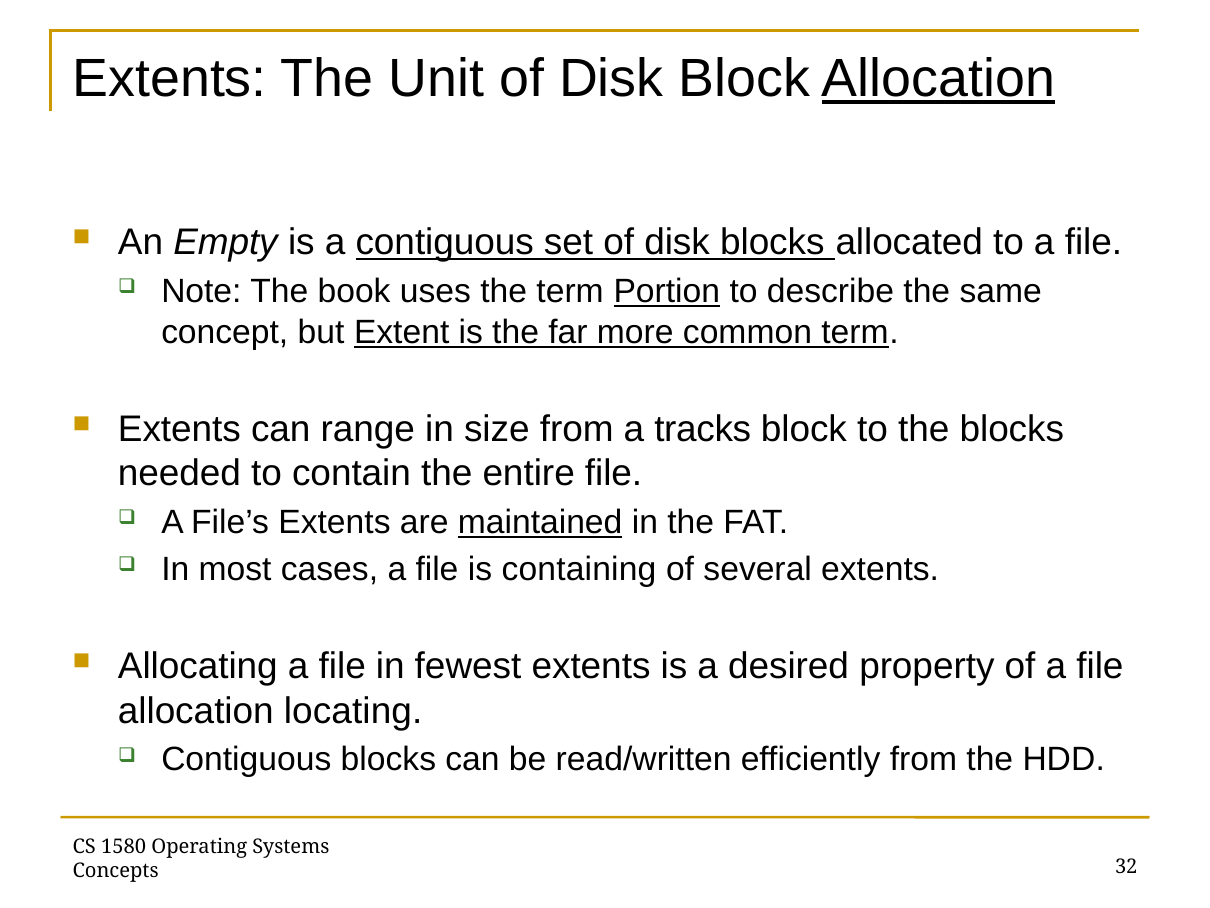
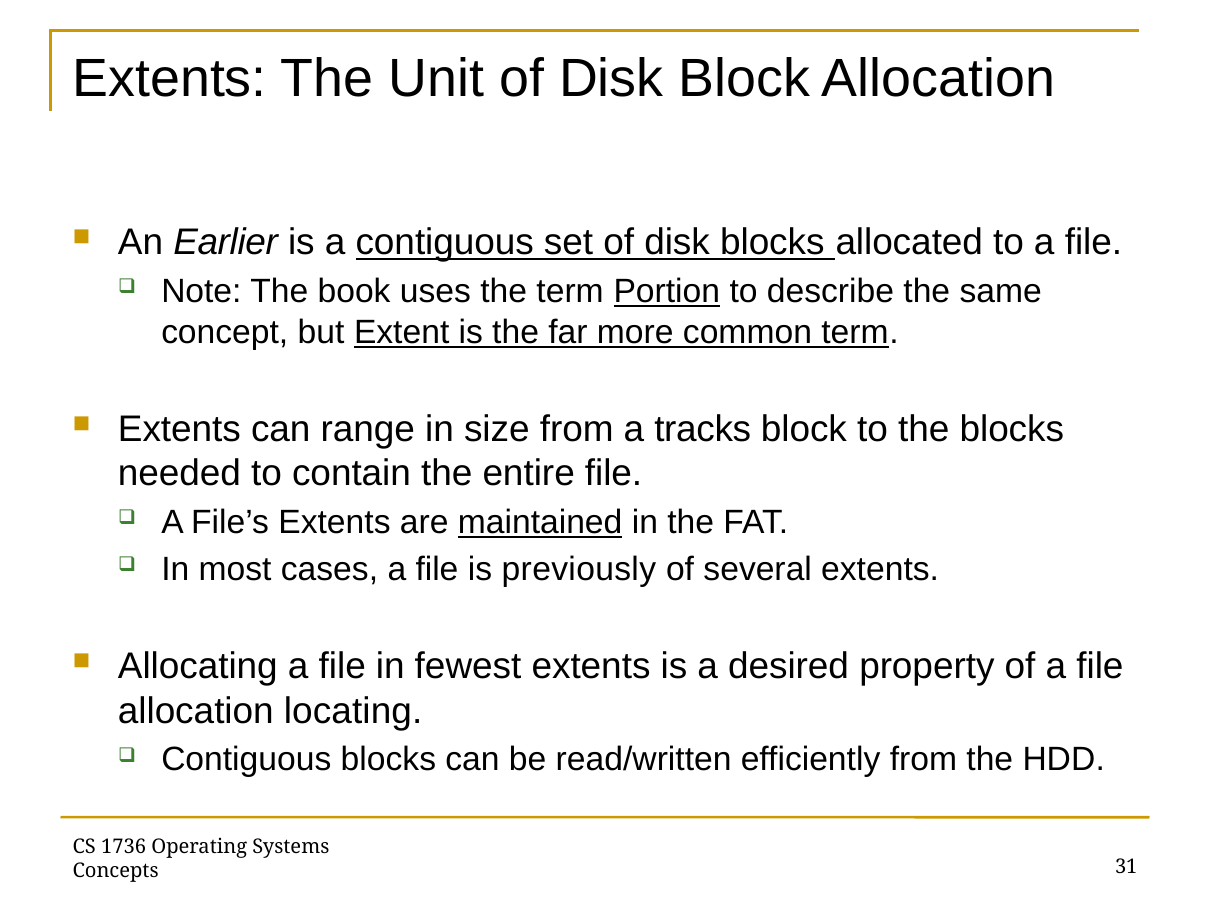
Allocation underline: present -> none (938, 79)
Empty: Empty -> Earlier (226, 243)
containing: containing -> previously (579, 569)
1580: 1580 -> 1736 (124, 846)
32: 32 -> 31 (1126, 867)
